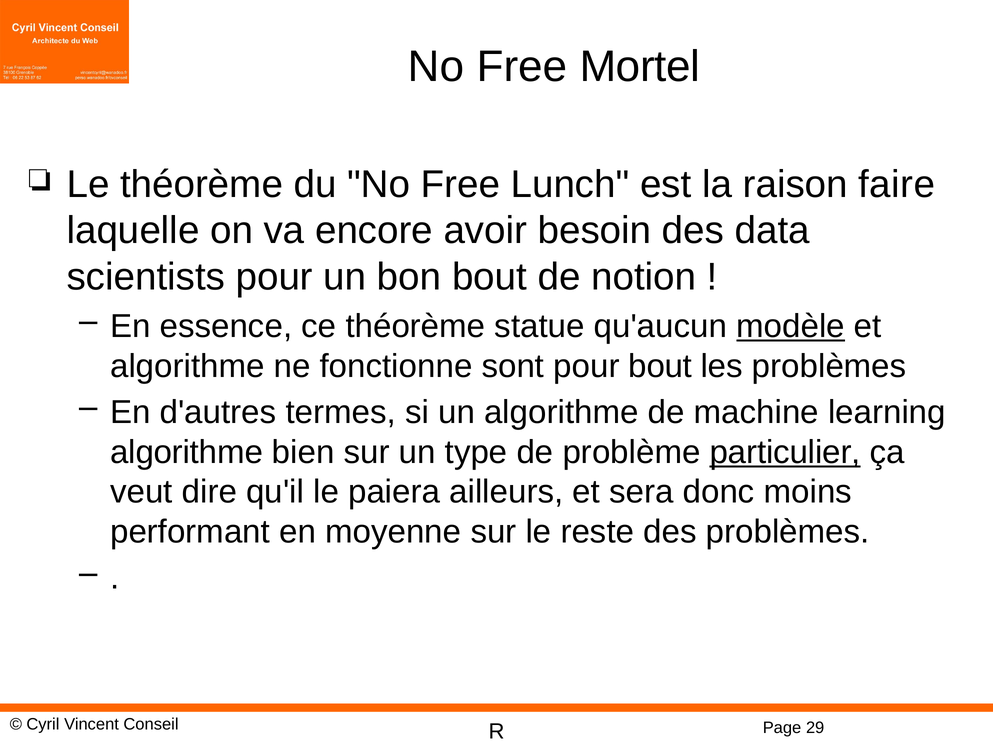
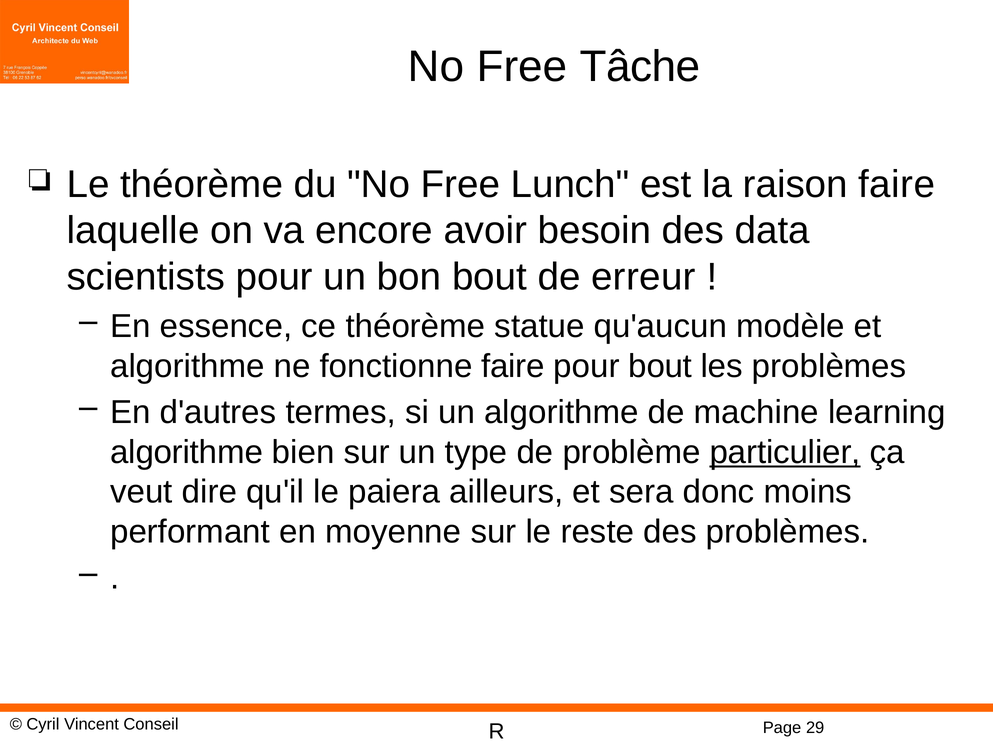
Mortel: Mortel -> Tâche (640, 67)
notion: notion -> erreur (644, 277)
modèle underline: present -> none (791, 326)
fonctionne sont: sont -> faire (513, 366)
